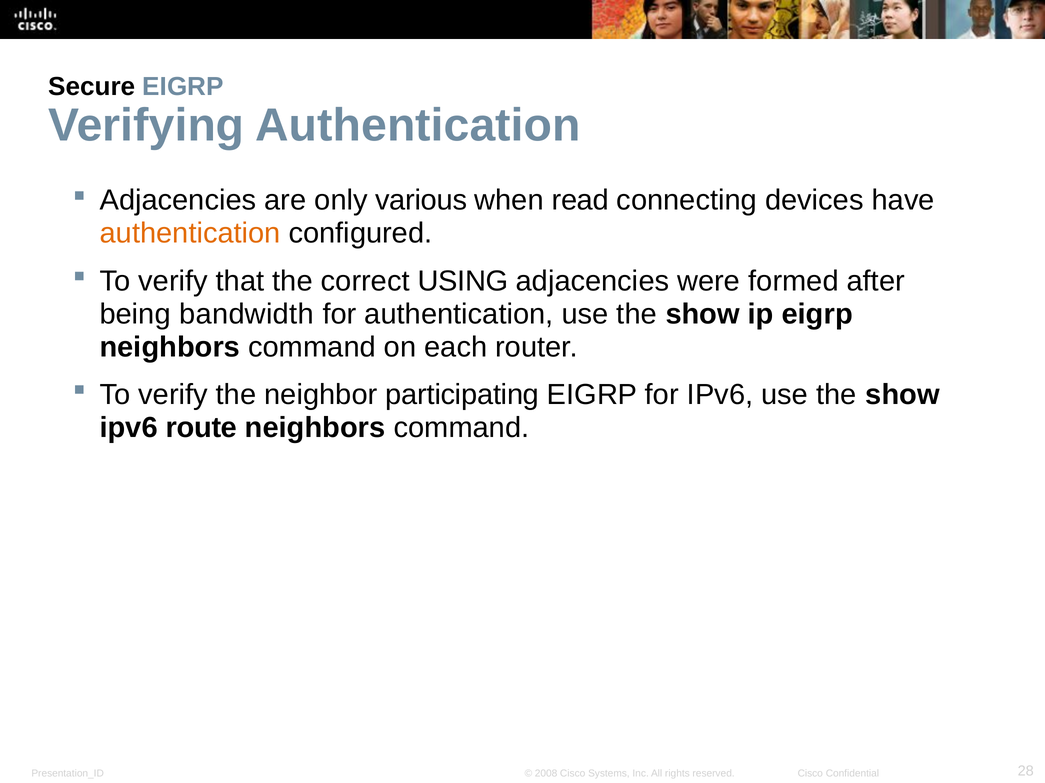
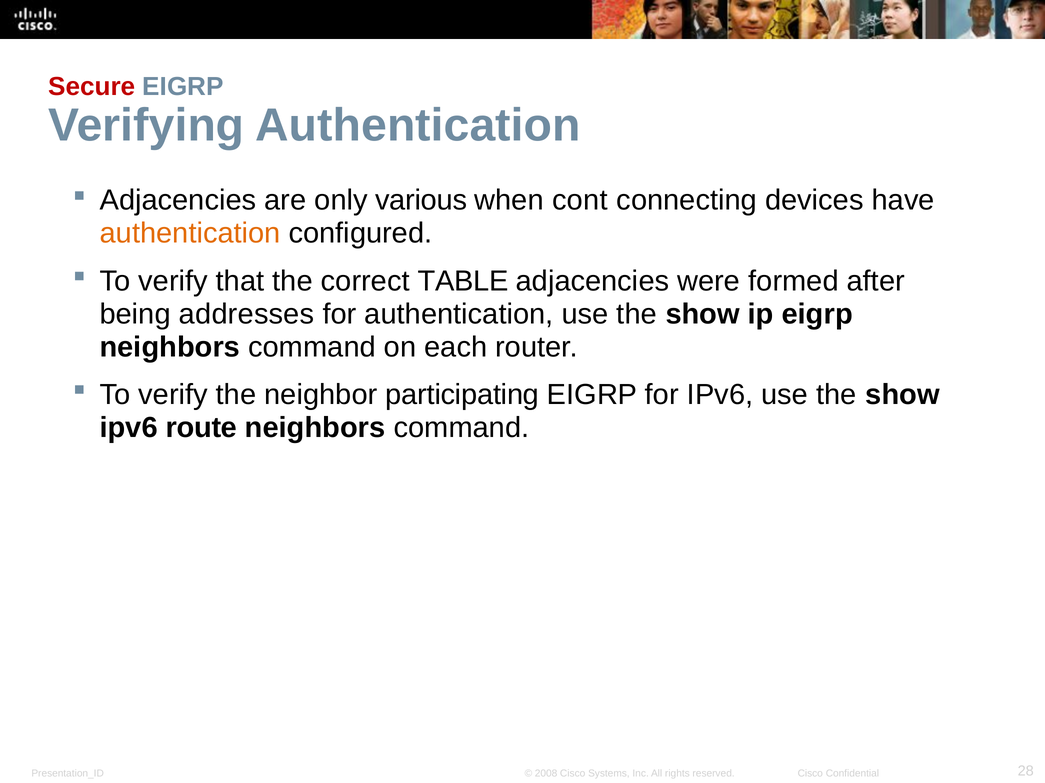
Secure colour: black -> red (92, 87)
read: read -> cont (580, 200)
USING: USING -> TABLE (463, 281)
bandwidth: bandwidth -> addresses (247, 314)
